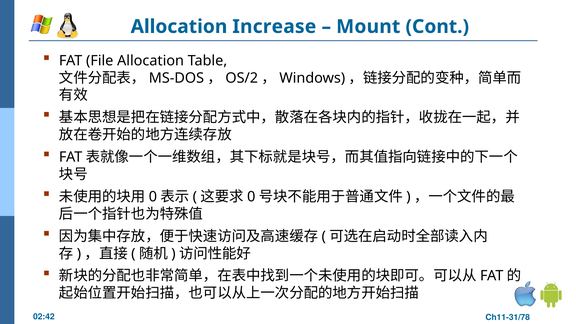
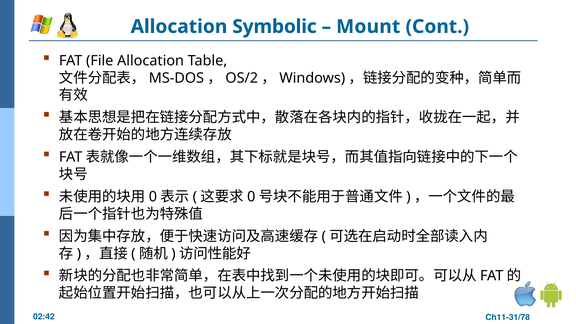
Increase: Increase -> Symbolic (274, 27)
